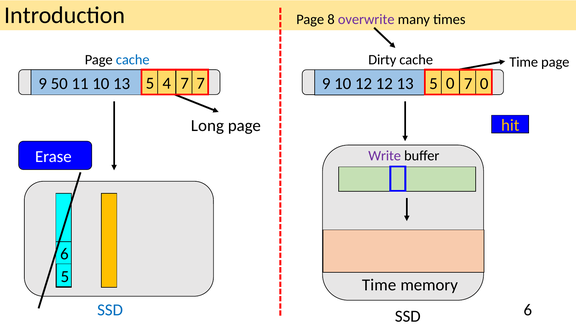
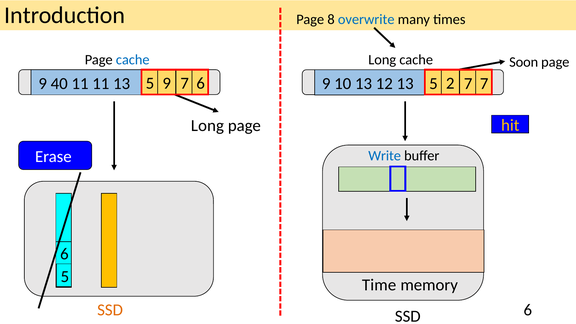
overwrite colour: purple -> blue (366, 19)
Dirty: Dirty -> Long (382, 60)
Time: Time -> Soon (524, 62)
5 4: 4 -> 9 (167, 83)
7 7: 7 -> 6 (201, 83)
50: 50 -> 40 (59, 83)
11 10: 10 -> 11 (101, 83)
5 0: 0 -> 2 (450, 83)
7 0: 0 -> 7 (484, 83)
10 12: 12 -> 13 (364, 84)
Write colour: purple -> blue (385, 156)
SSD colour: blue -> orange (110, 310)
